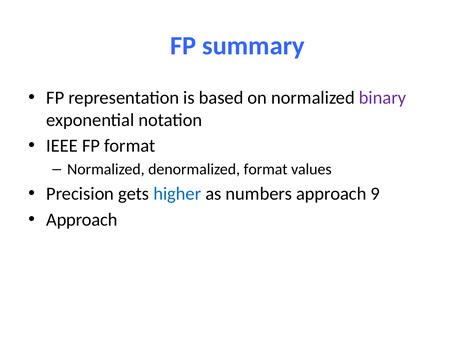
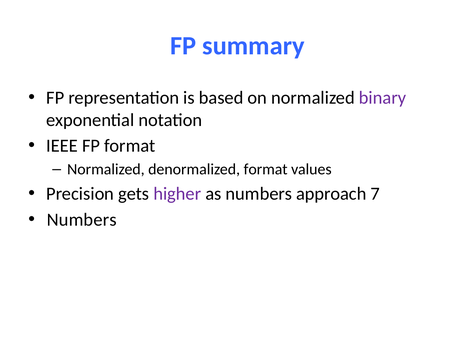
higher colour: blue -> purple (177, 194)
9: 9 -> 7 (375, 194)
Approach: Approach -> Numbers (82, 220)
